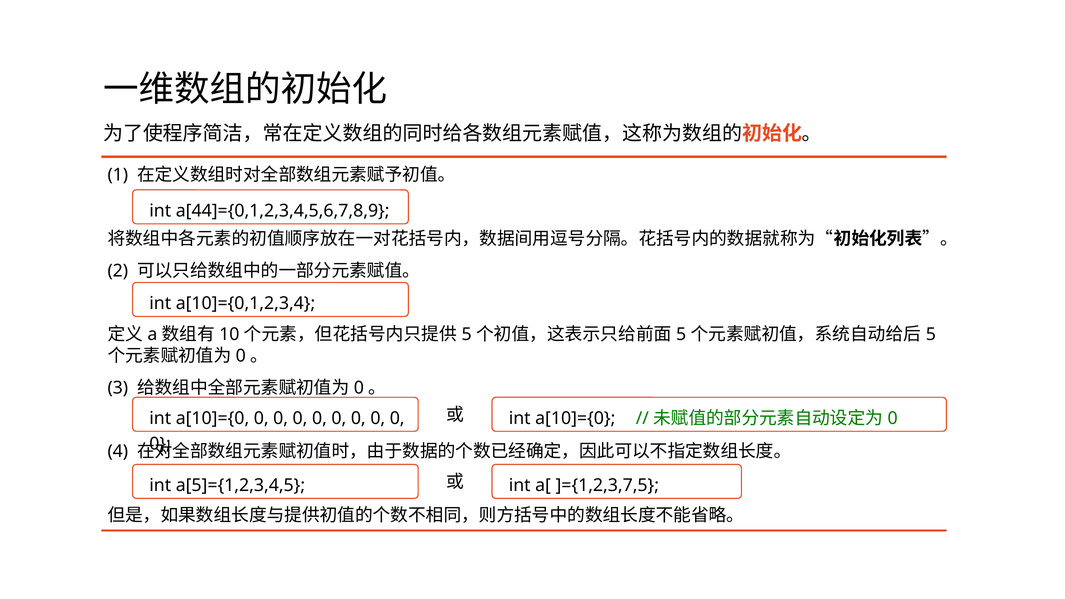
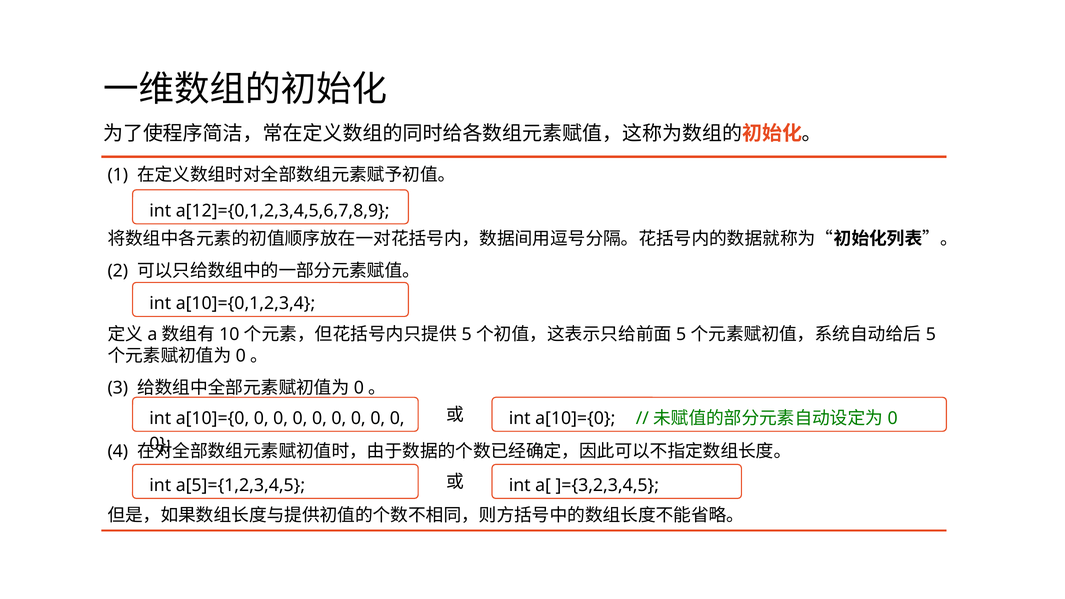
a[44]={0,1,2,3,4,5,6,7,8,9: a[44]={0,1,2,3,4,5,6,7,8,9 -> a[12]={0,1,2,3,4,5,6,7,8,9 (283, 211)
]={1,2,3,7,5: ]={1,2,3,7,5 -> ]={3,2,3,4,5 (607, 486)
